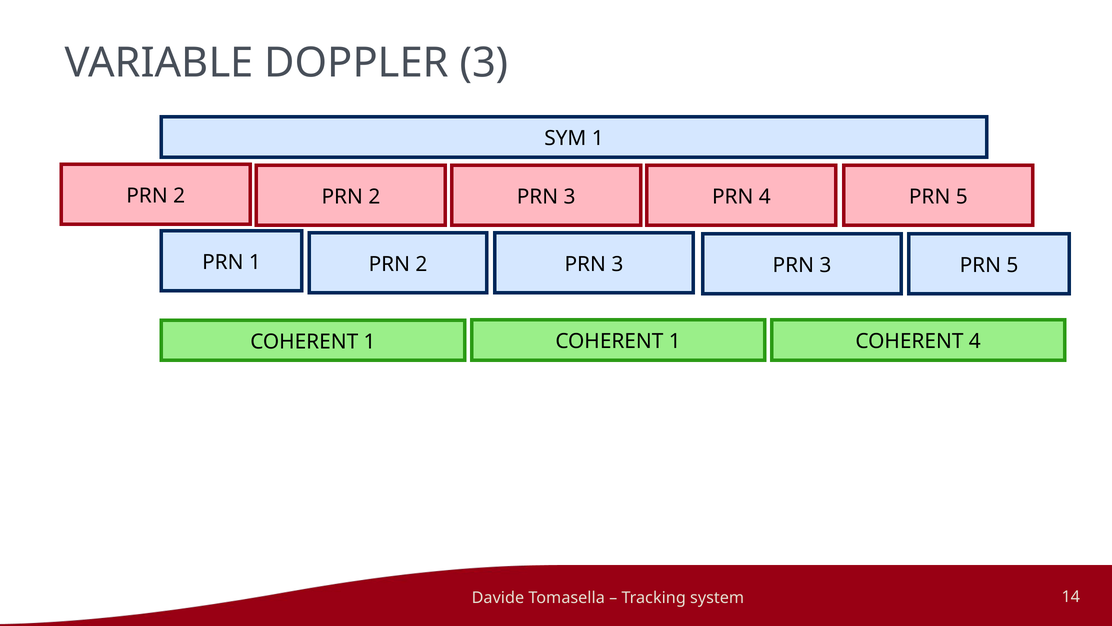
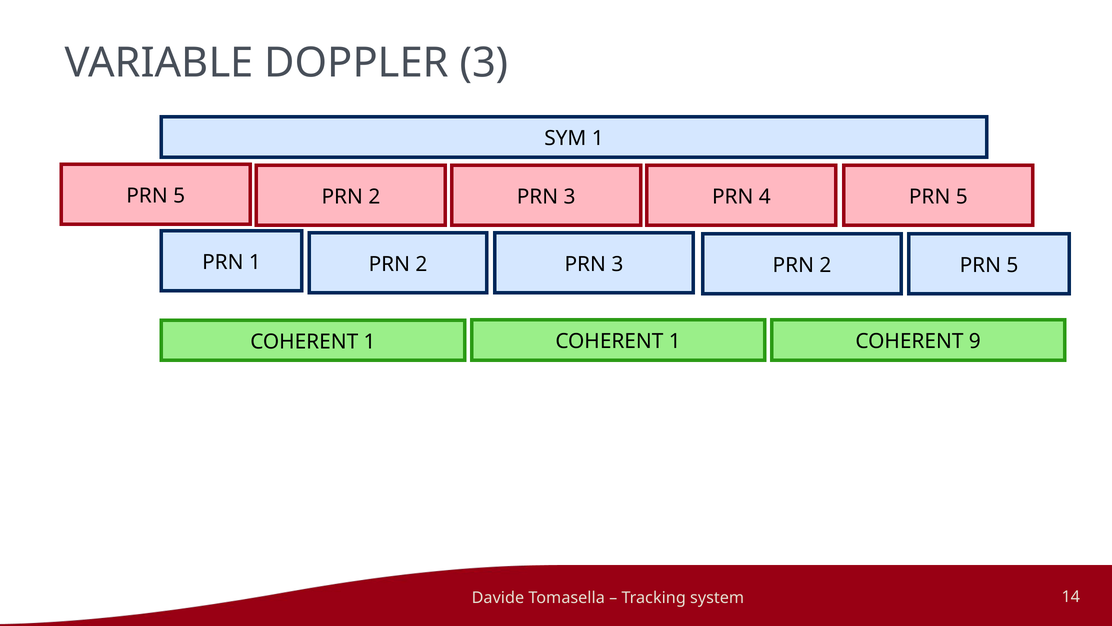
2: 2 -> 5 (179, 196)
3 PRN 3: 3 -> 2 (825, 265)
COHERENT 4: 4 -> 9 (975, 341)
